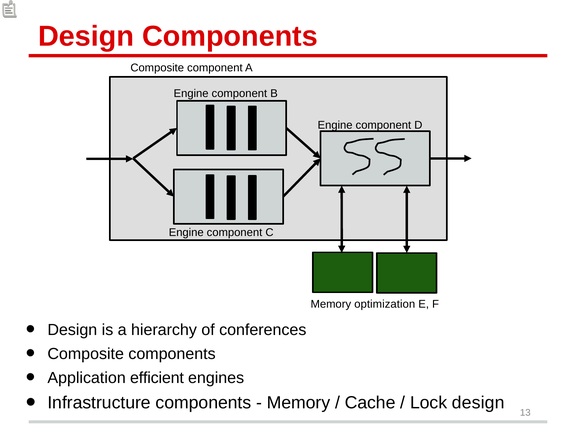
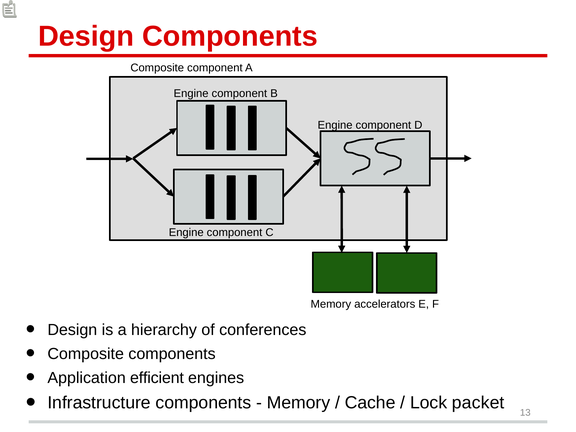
optimization: optimization -> accelerators (385, 304)
Lock design: design -> packet (478, 403)
